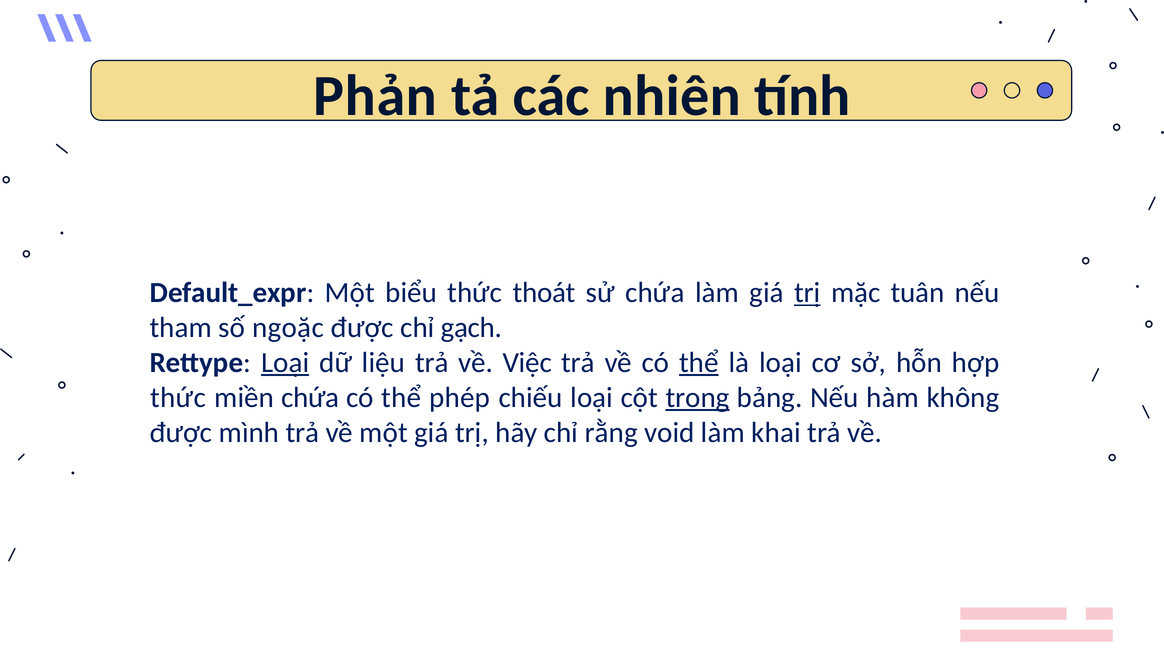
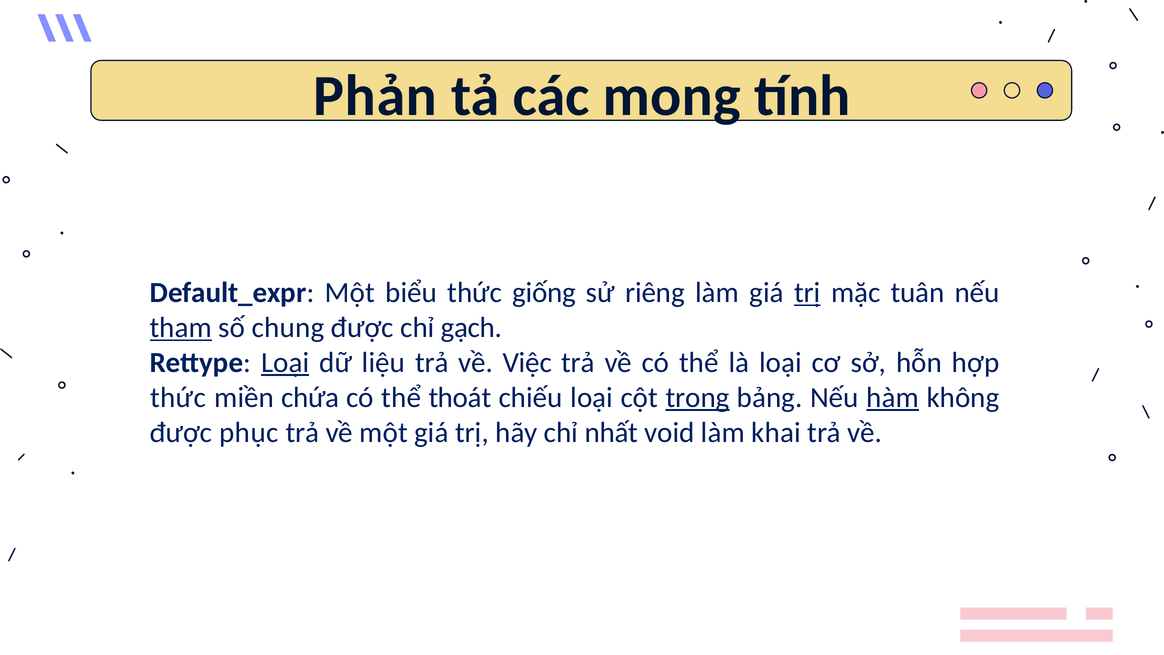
nhiên: nhiên -> mong (672, 96)
thoát: thoát -> giống (544, 293)
sử chứa: chứa -> riêng (655, 293)
tham underline: none -> present (181, 328)
ngoặc: ngoặc -> chung (288, 328)
thể underline: present -> none (699, 362)
phép: phép -> thoát (460, 397)
hàm underline: none -> present (893, 397)
mình: mình -> phục (249, 432)
rằng: rằng -> nhất (611, 432)
